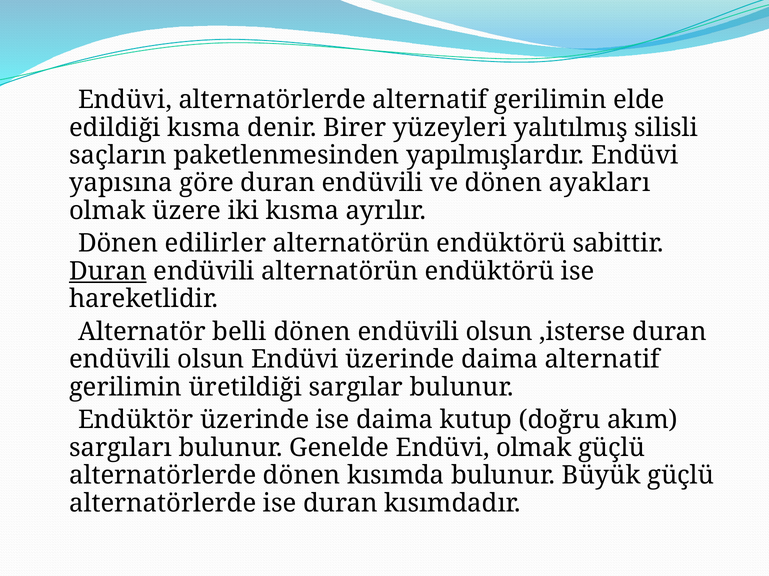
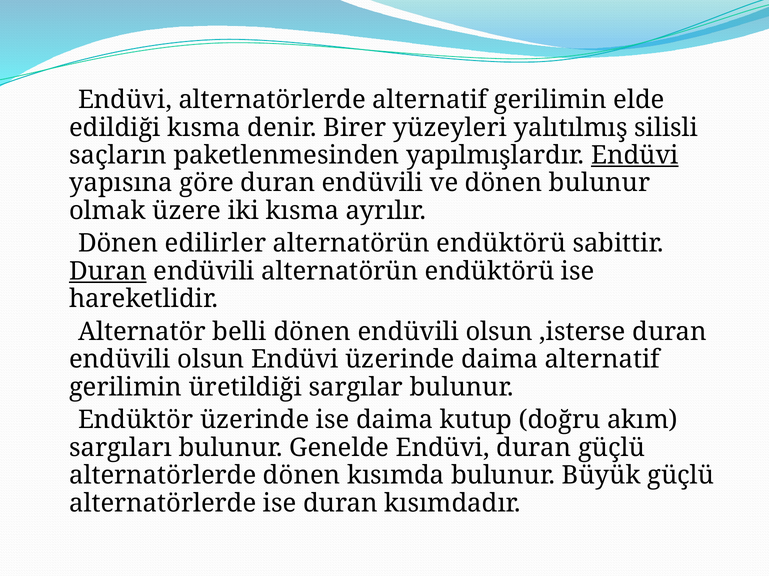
Endüvi underline: none -> present (635, 156)
dönen ayakları: ayakları -> bulunur (600, 183)
Endüvi olmak: olmak -> duran (534, 448)
